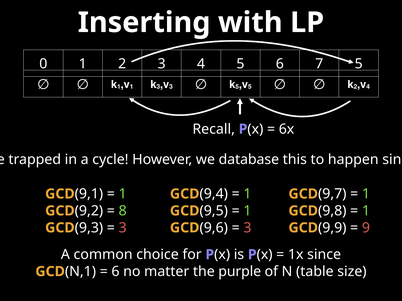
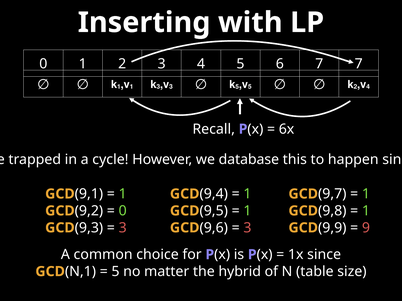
5: 5 -> 7 (359, 64)
8: 8 -> 0 (123, 211)
6: 6 -> 5 (116, 272)
purple: purple -> hybrid (240, 272)
